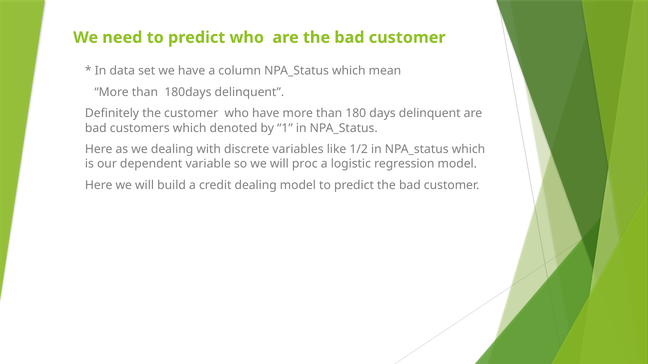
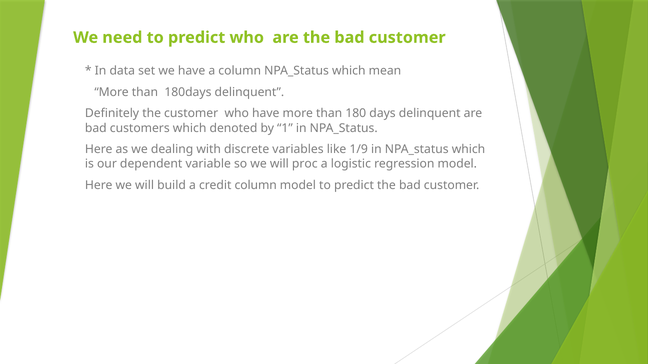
1/2: 1/2 -> 1/9 (359, 150)
credit dealing: dealing -> column (256, 185)
